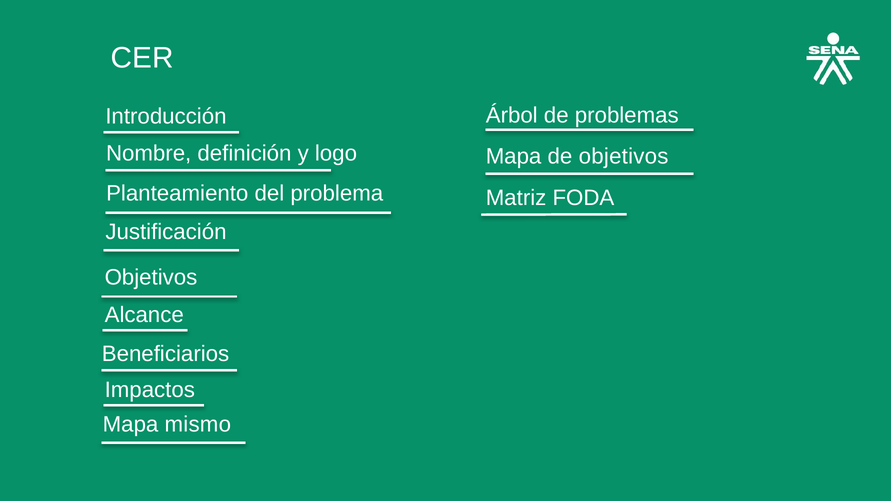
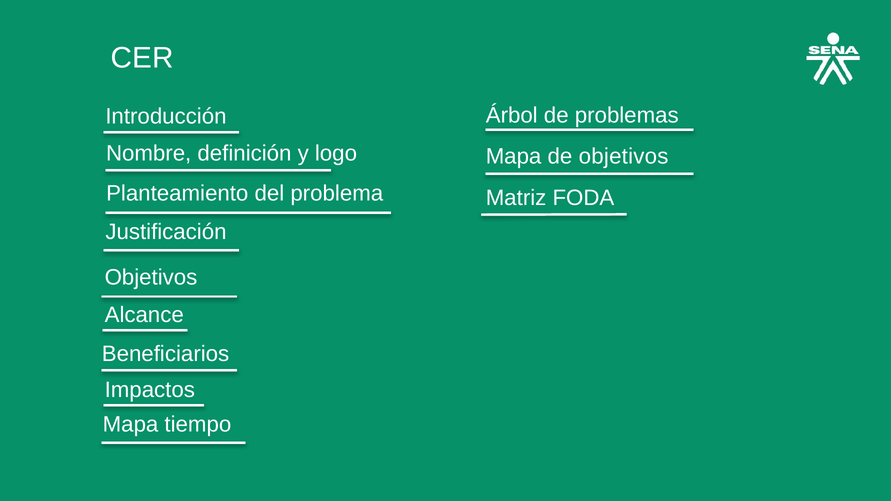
mismo: mismo -> tiempo (198, 425)
